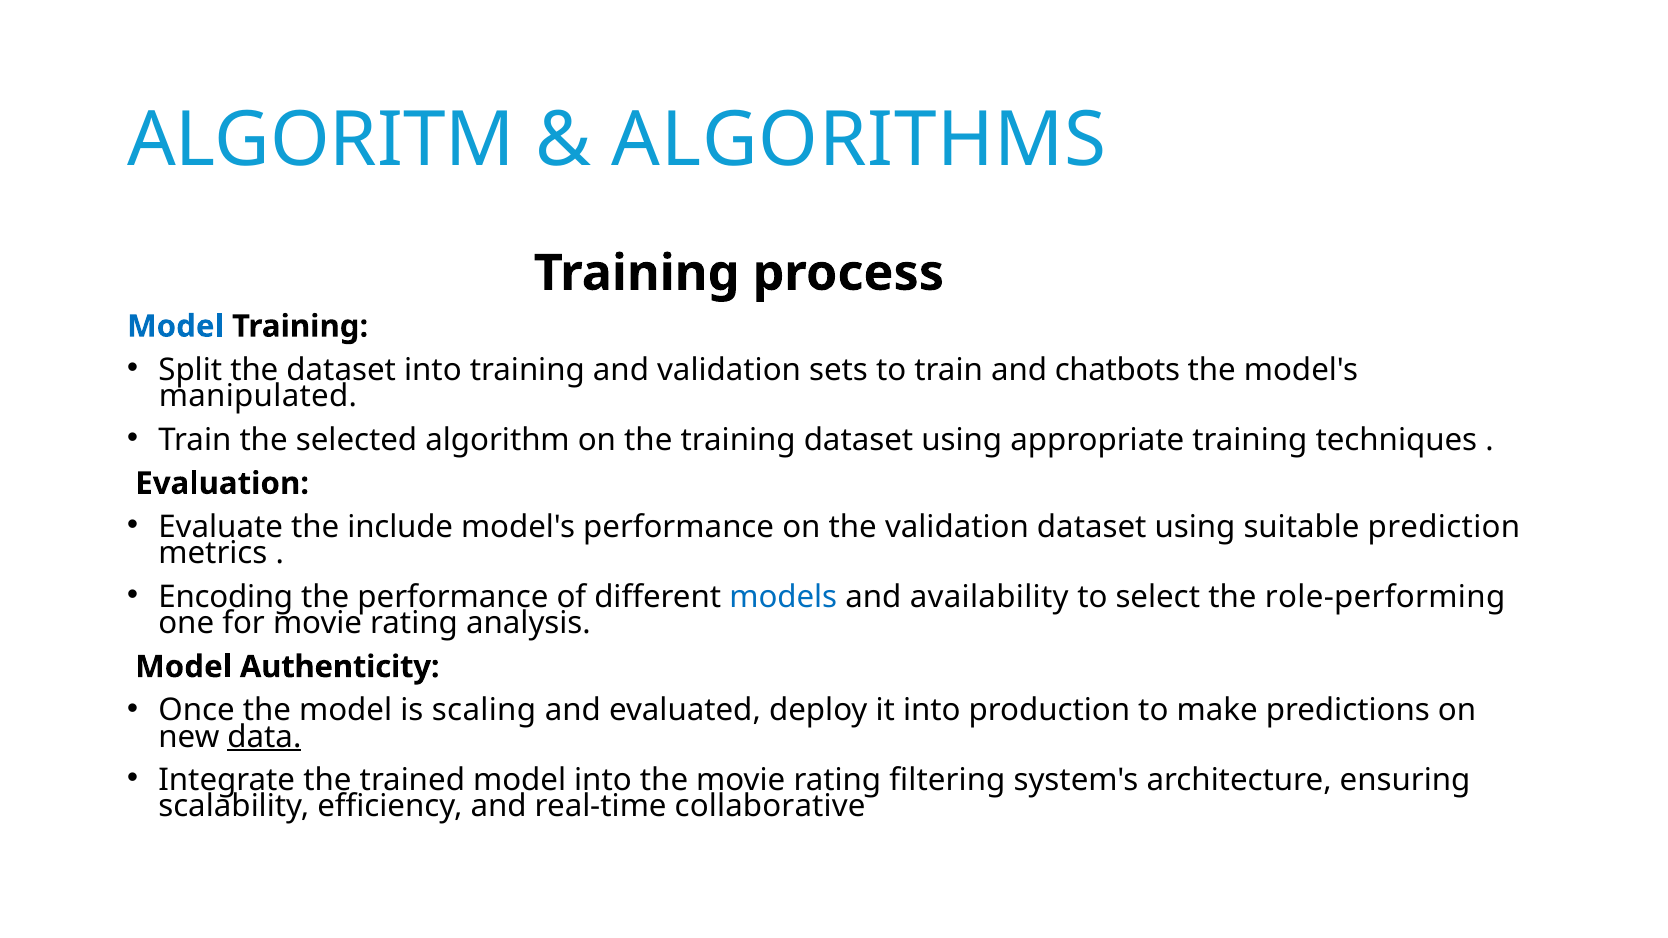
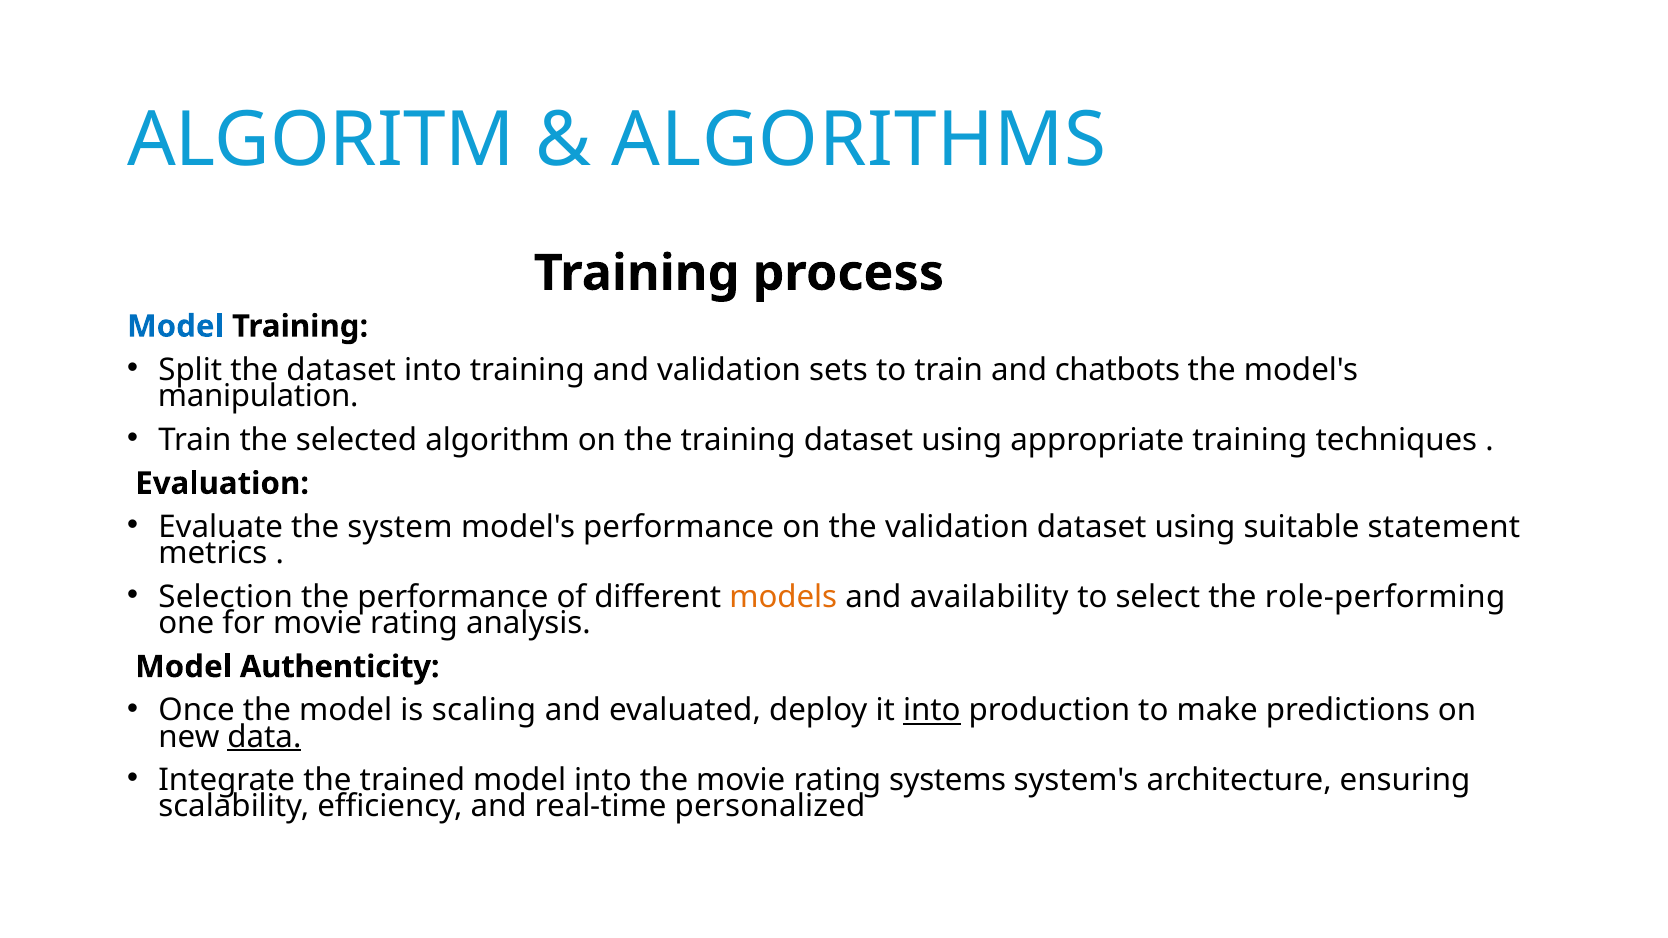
manipulated: manipulated -> manipulation (258, 396)
include: include -> system (400, 527)
prediction: prediction -> statement (1444, 527)
Encoding: Encoding -> Selection (226, 597)
models colour: blue -> orange (783, 597)
into underline: none -> present (932, 711)
filtering: filtering -> systems (948, 781)
collaborative: collaborative -> personalized (770, 807)
